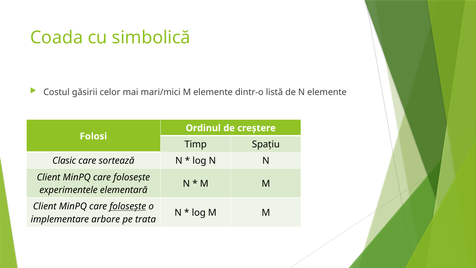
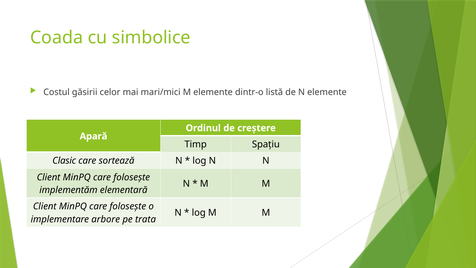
simbolică: simbolică -> simbolice (151, 38)
Folosi: Folosi -> Apară (93, 136)
experimentele: experimentele -> implementăm (68, 190)
folosește underline: present -> none (128, 206)
